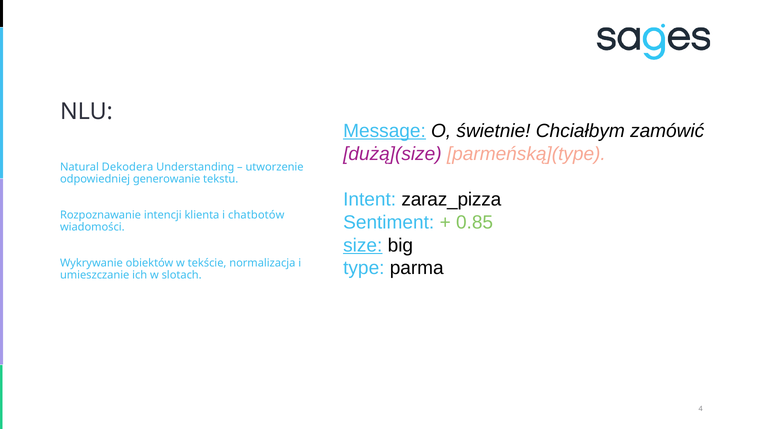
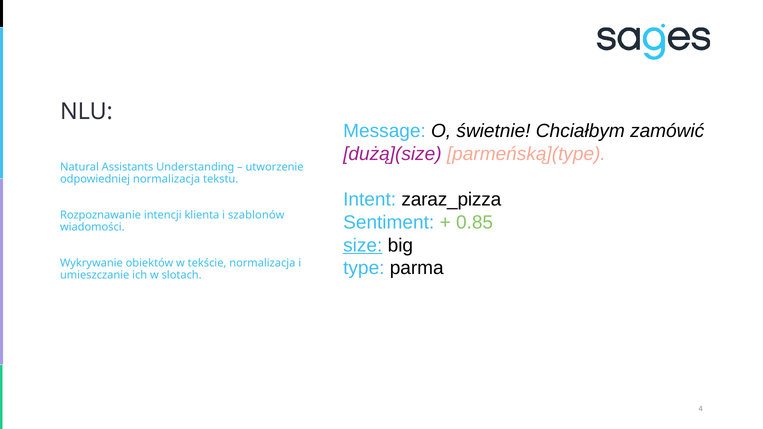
Message underline: present -> none (385, 131)
Dekodera: Dekodera -> Assistants (128, 167)
odpowiedniej generowanie: generowanie -> normalizacja (167, 179)
chatbotów: chatbotów -> szablonów (256, 215)
